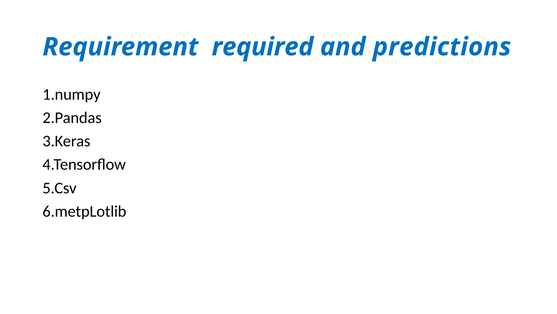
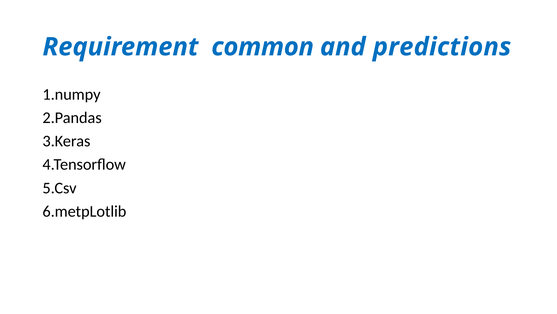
required: required -> common (263, 47)
